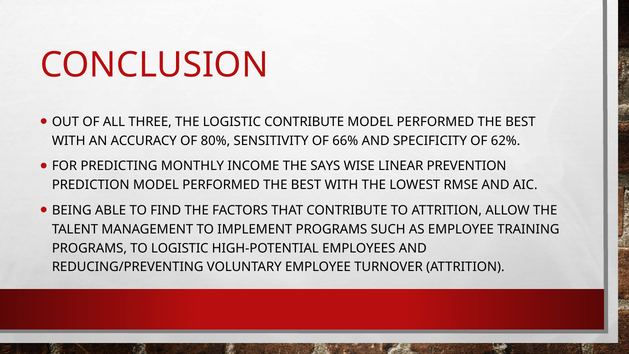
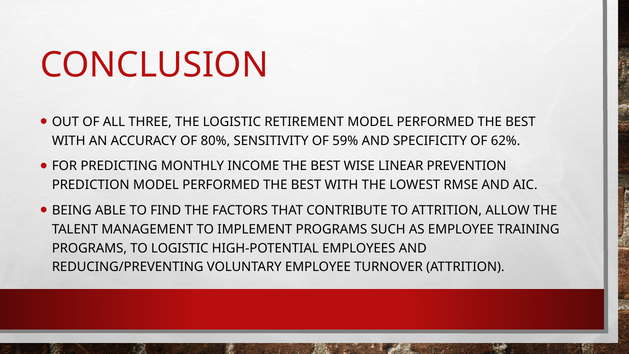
LOGISTIC CONTRIBUTE: CONTRIBUTE -> RETIREMENT (304, 122)
66%: 66% -> 59% (345, 141)
INCOME THE SAYS: SAYS -> BEST (325, 166)
